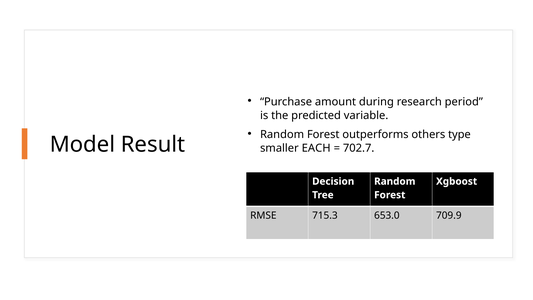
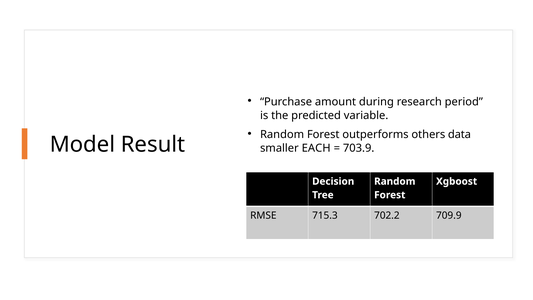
type: type -> data (459, 135)
702.7: 702.7 -> 703.9 (359, 148)
653.0: 653.0 -> 702.2 (387, 216)
